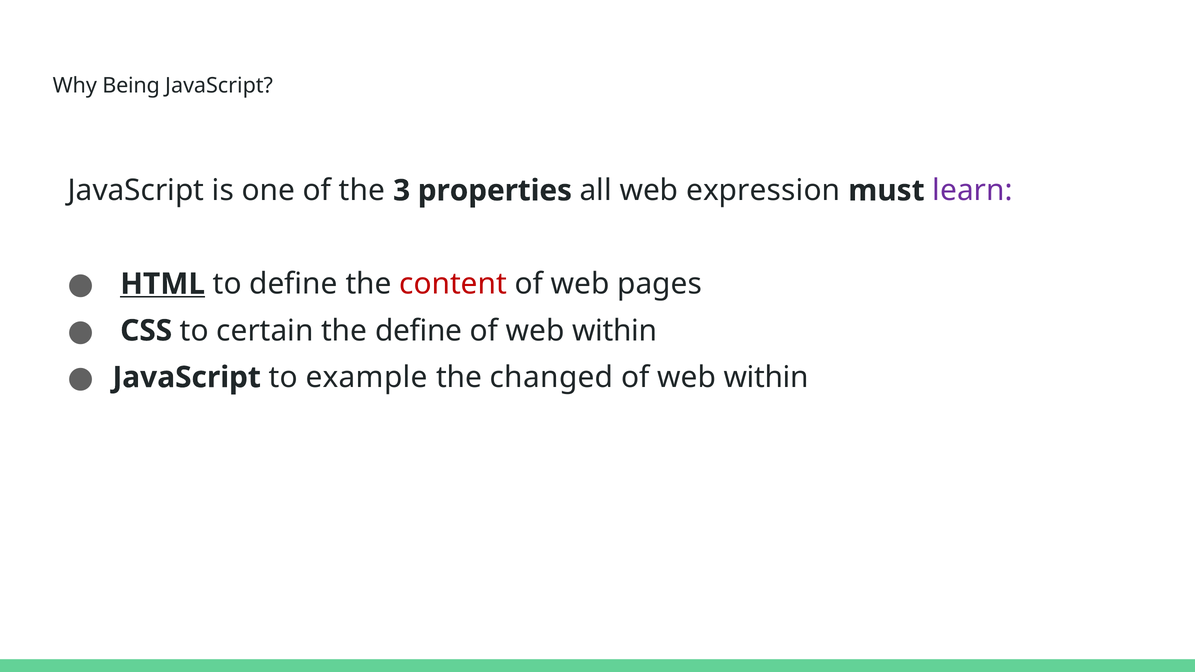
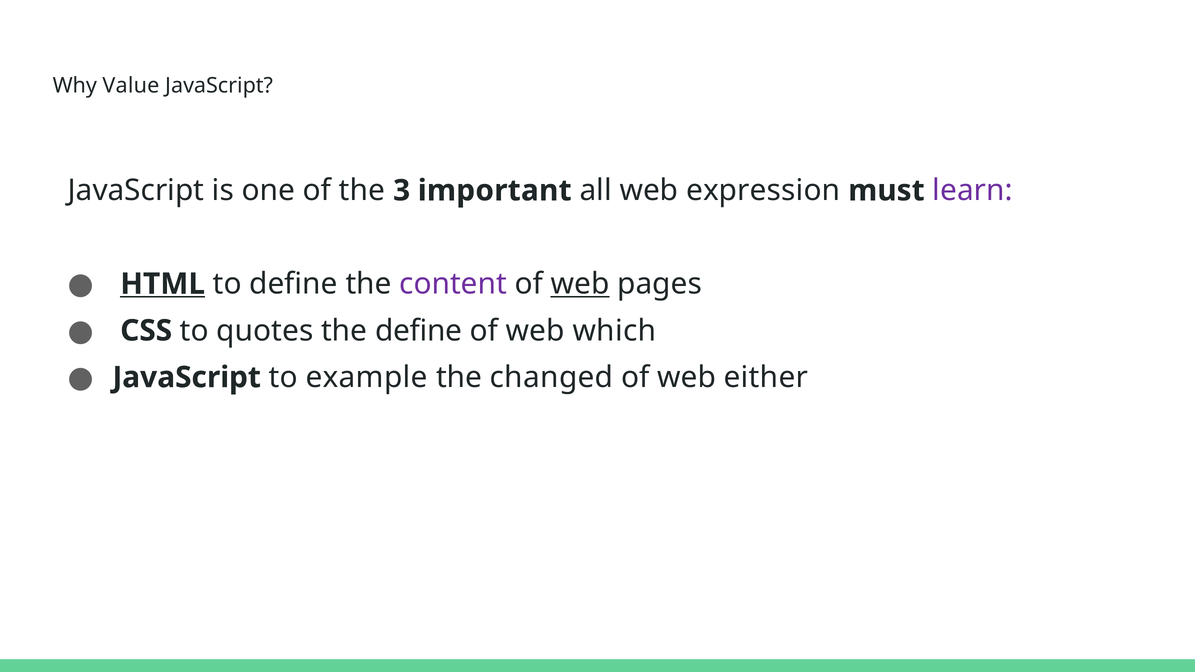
Being: Being -> Value (131, 86)
properties: properties -> important (495, 191)
content colour: red -> purple (453, 284)
web underline: none -> present (580, 284)
certain: certain -> quotes (265, 331)
within: within -> which (614, 331)
within: within -> either (766, 377)
